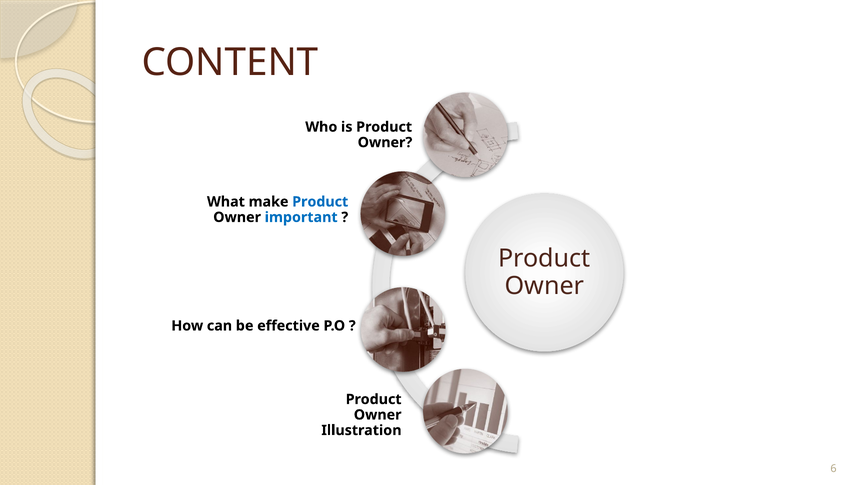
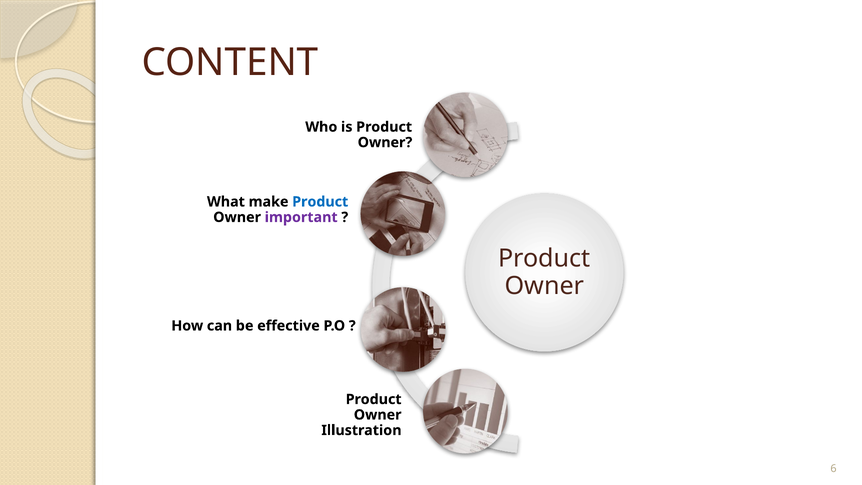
important colour: blue -> purple (301, 217)
